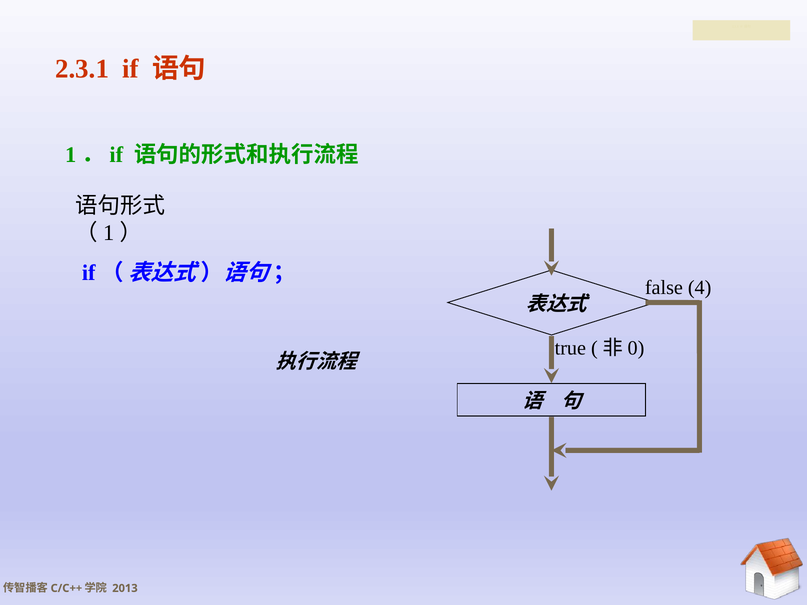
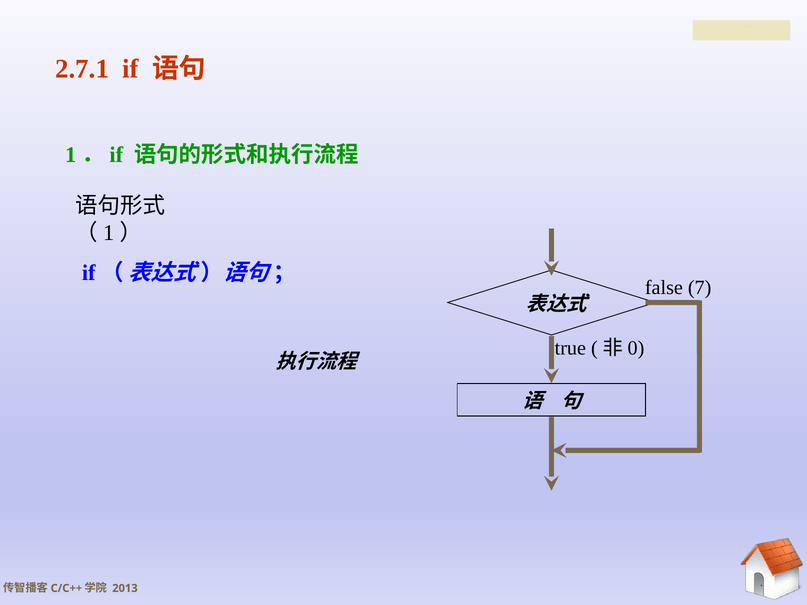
2.3.1: 2.3.1 -> 2.7.1 (82, 69)
4: 4 -> 7 (700, 288)
